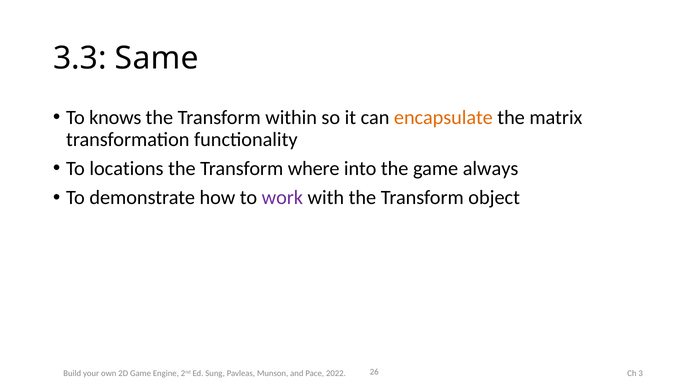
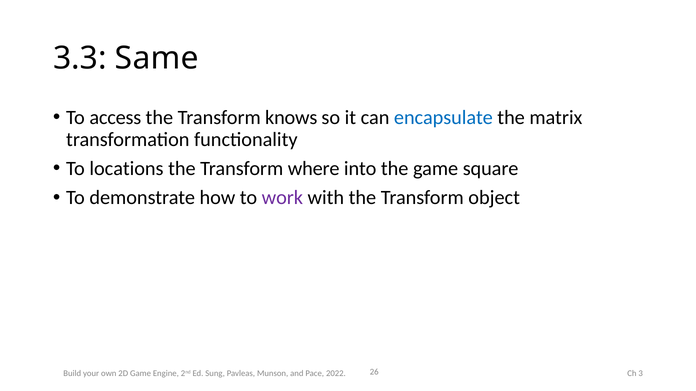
knows: knows -> access (115, 118)
within: within -> knows (291, 118)
encapsulate colour: orange -> blue (443, 118)
always: always -> square (491, 169)
